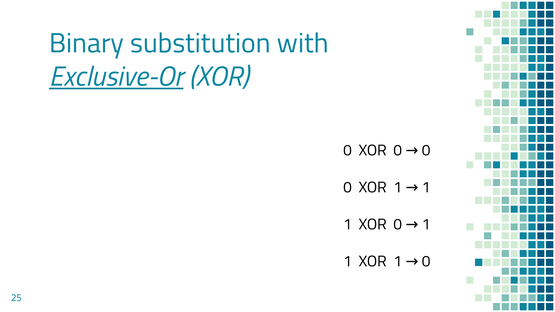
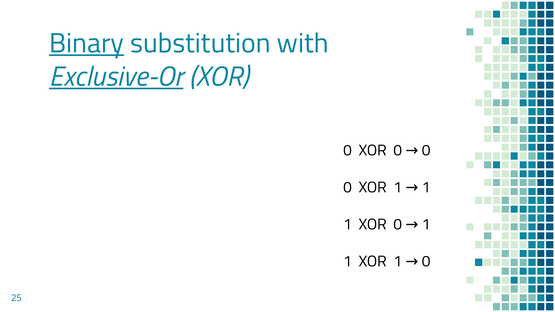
Binary underline: none -> present (87, 43)
